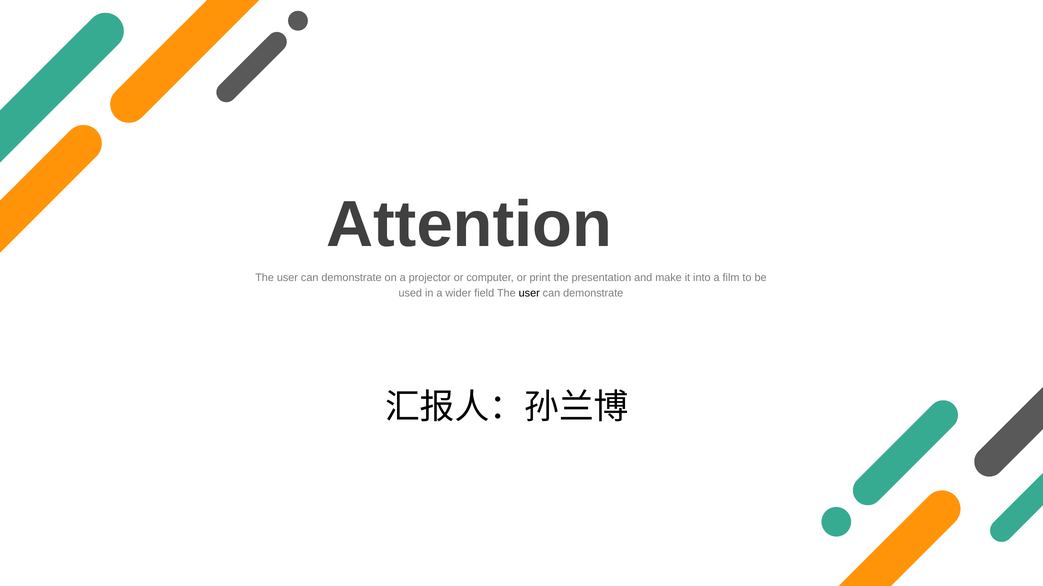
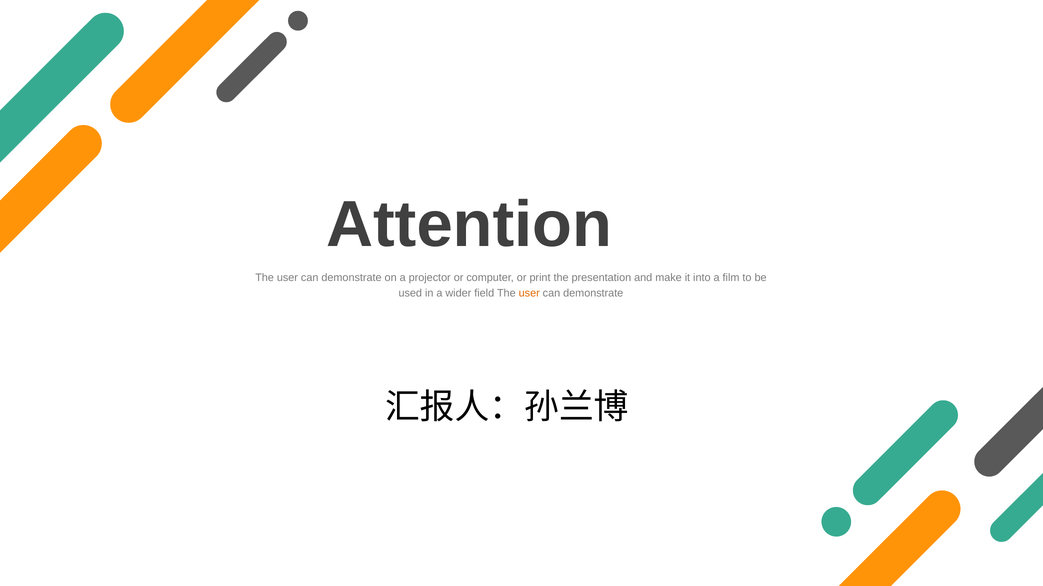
user colour: black -> orange (529, 294)
